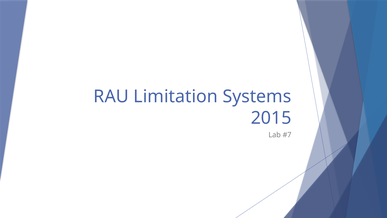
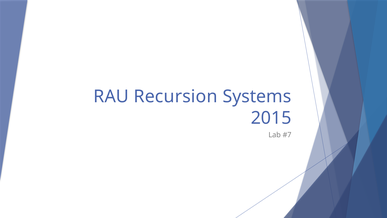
Limitation: Limitation -> Recursion (176, 96)
